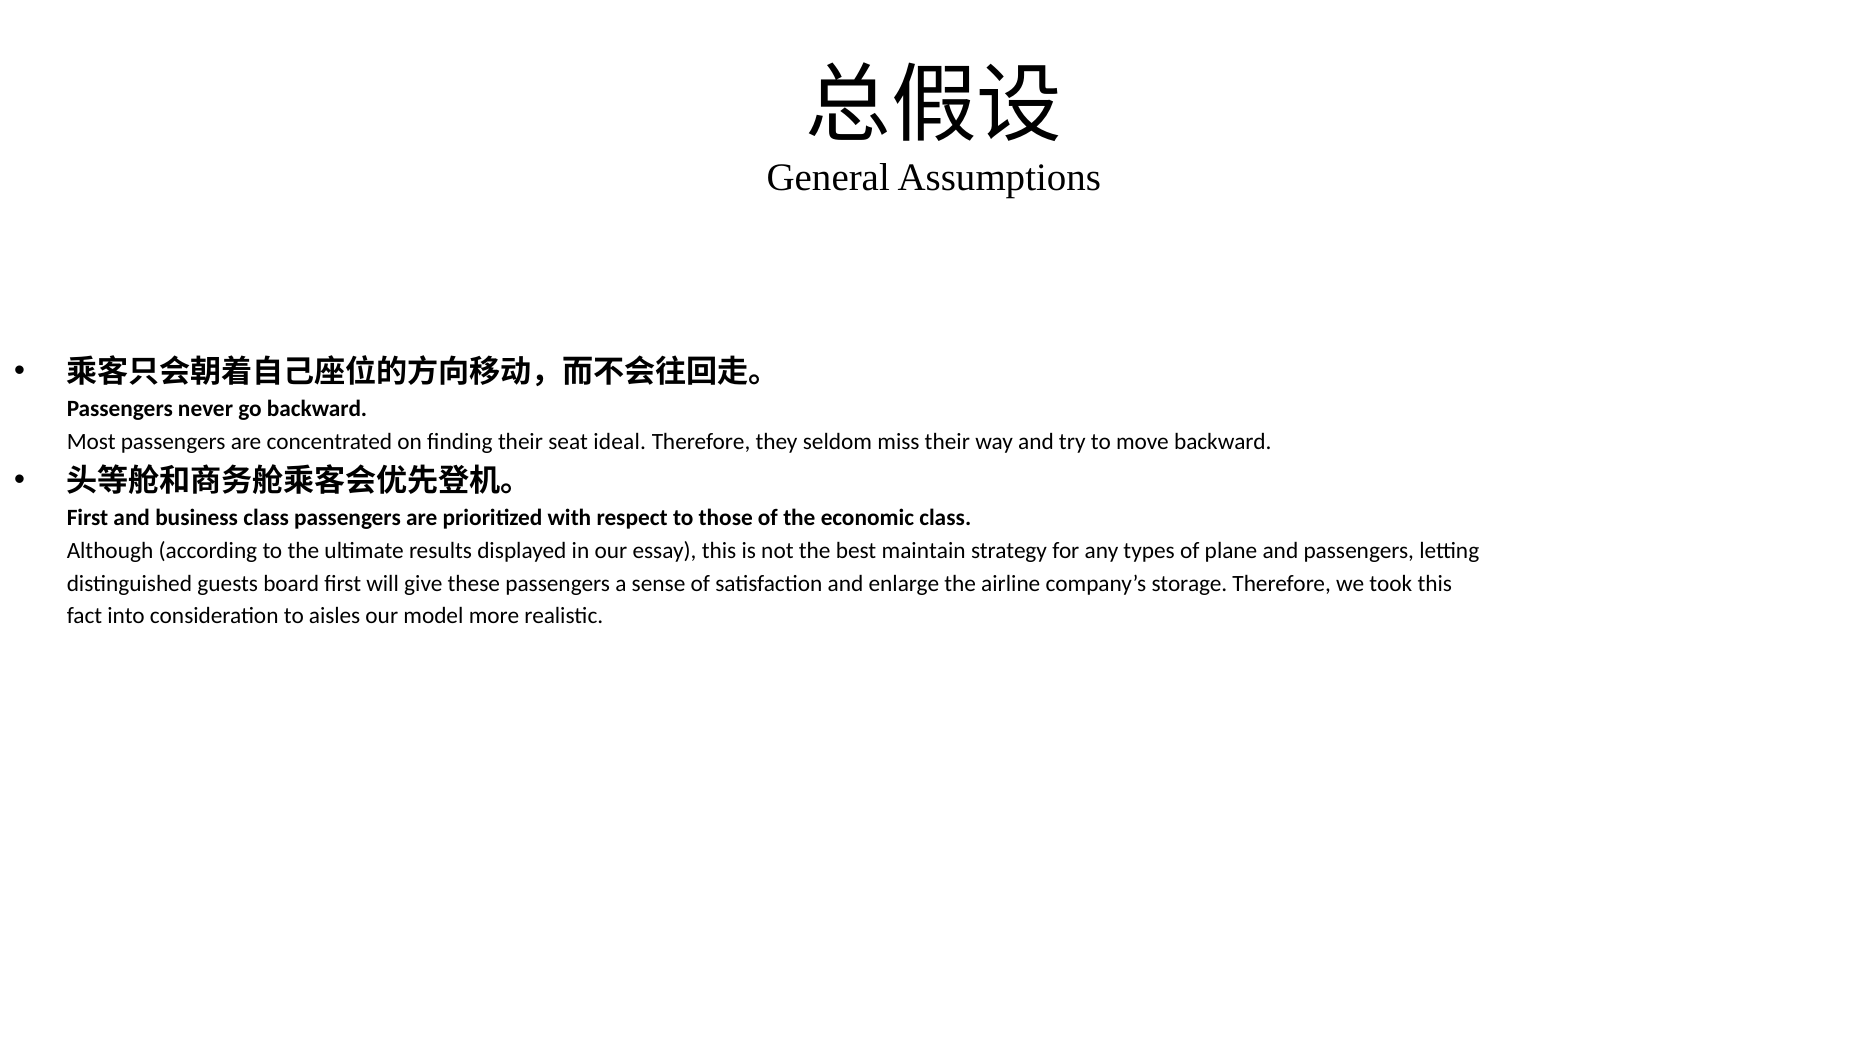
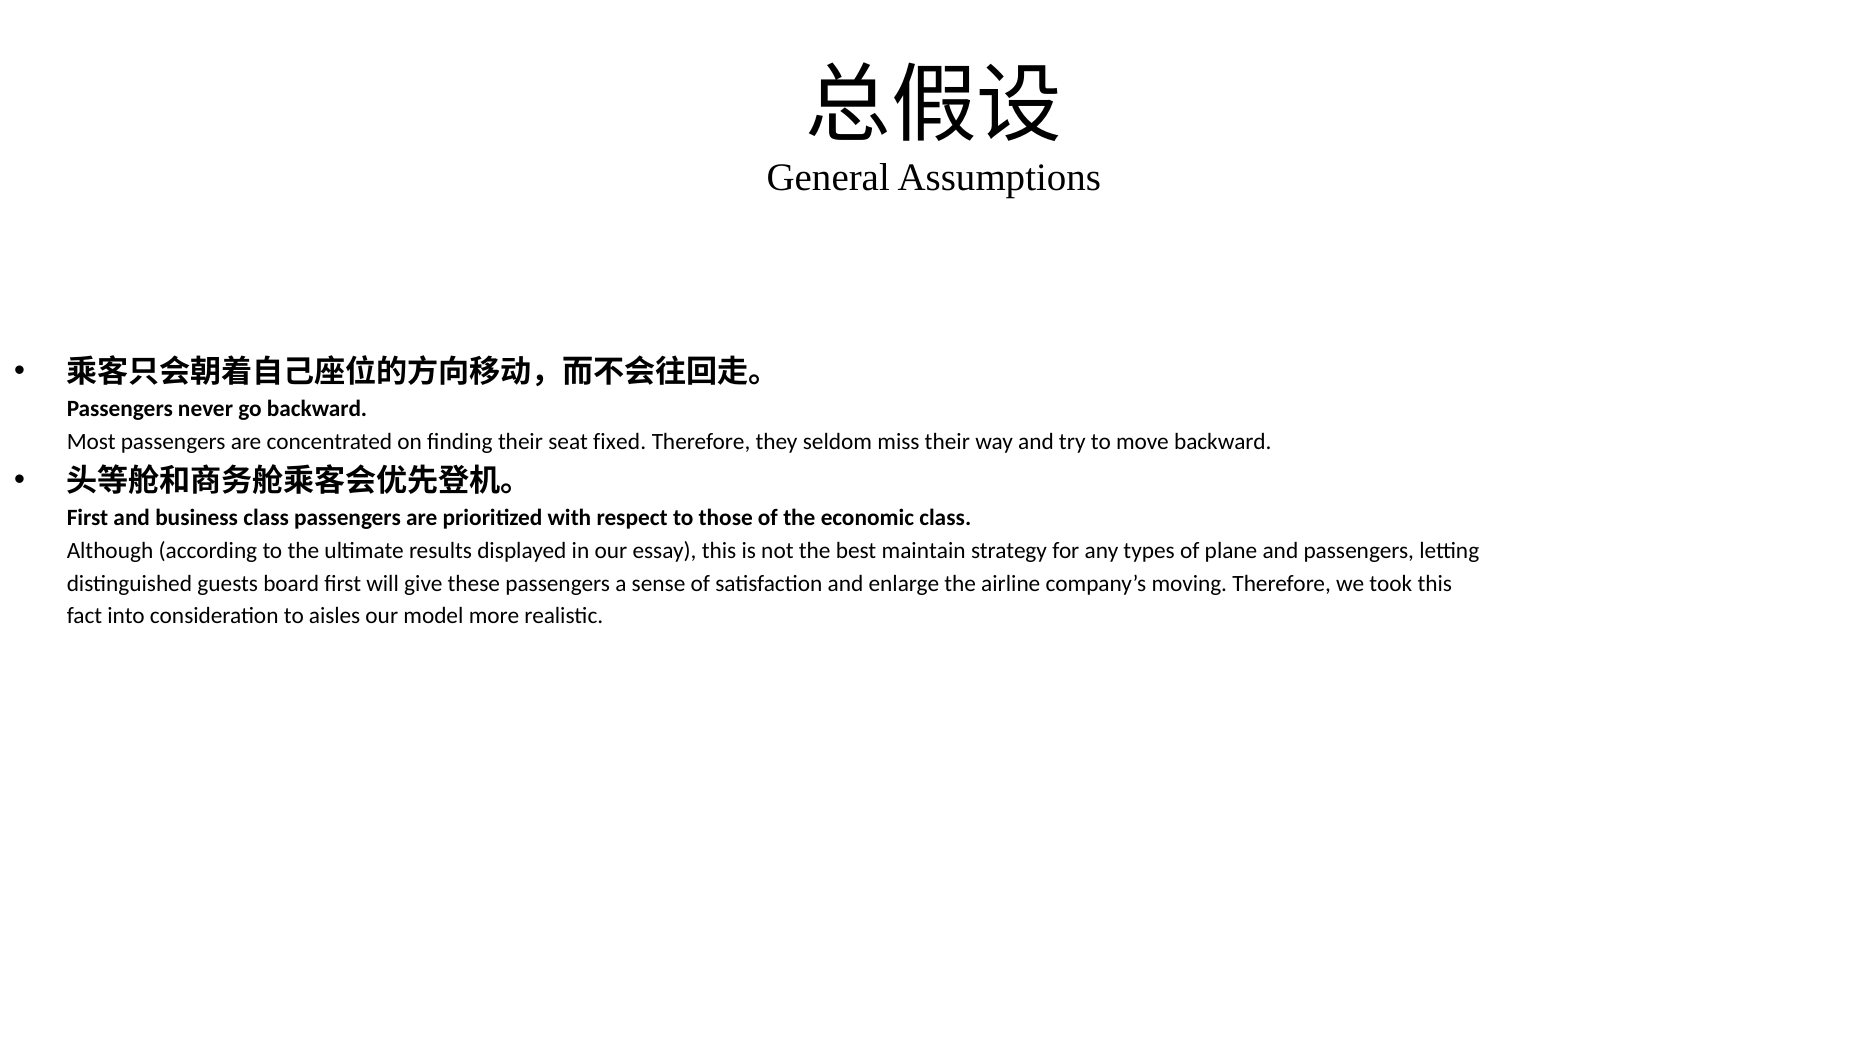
ideal: ideal -> fixed (620, 442)
storage: storage -> moving (1189, 584)
